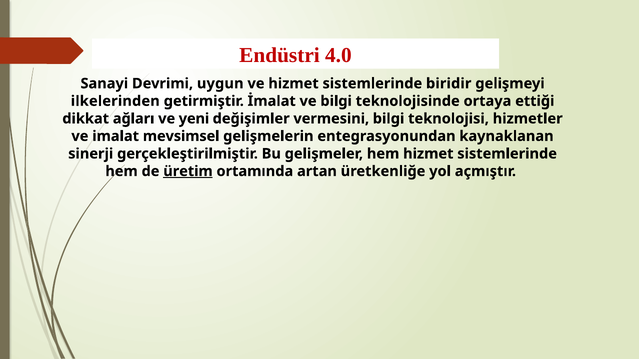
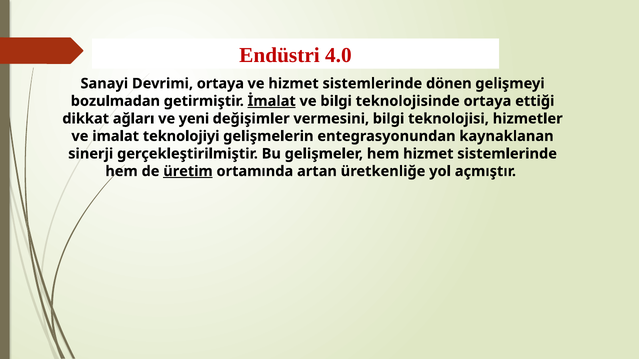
Devrimi uygun: uygun -> ortaya (220, 84)
biridir: biridir -> dönen (449, 84)
ilkelerinden: ilkelerinden -> bozulmadan (115, 101)
İmalat underline: none -> present (272, 101)
mevsimsel: mevsimsel -> teknolojiyi (181, 136)
